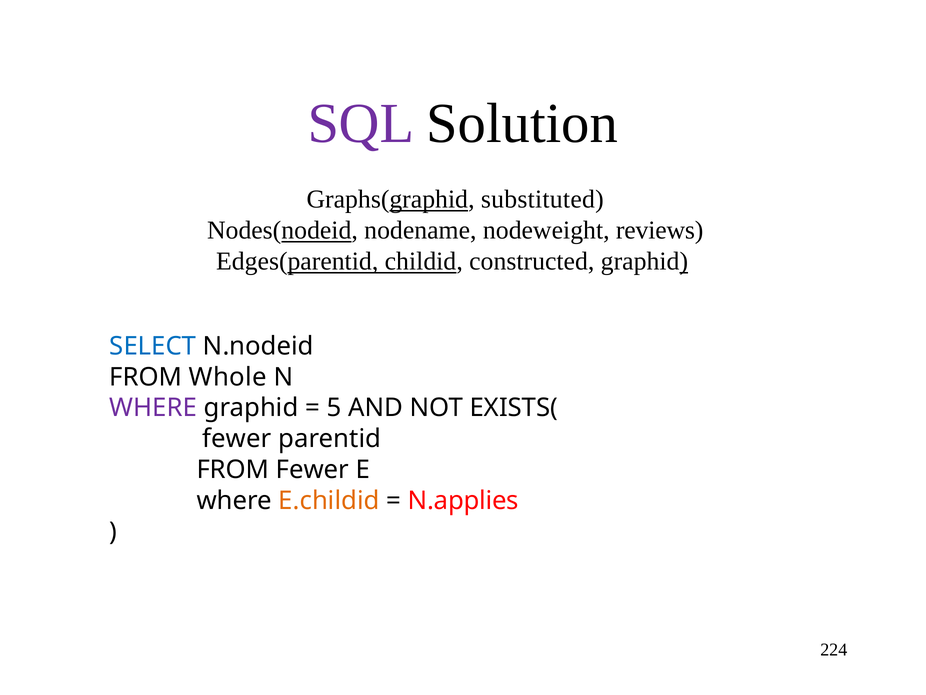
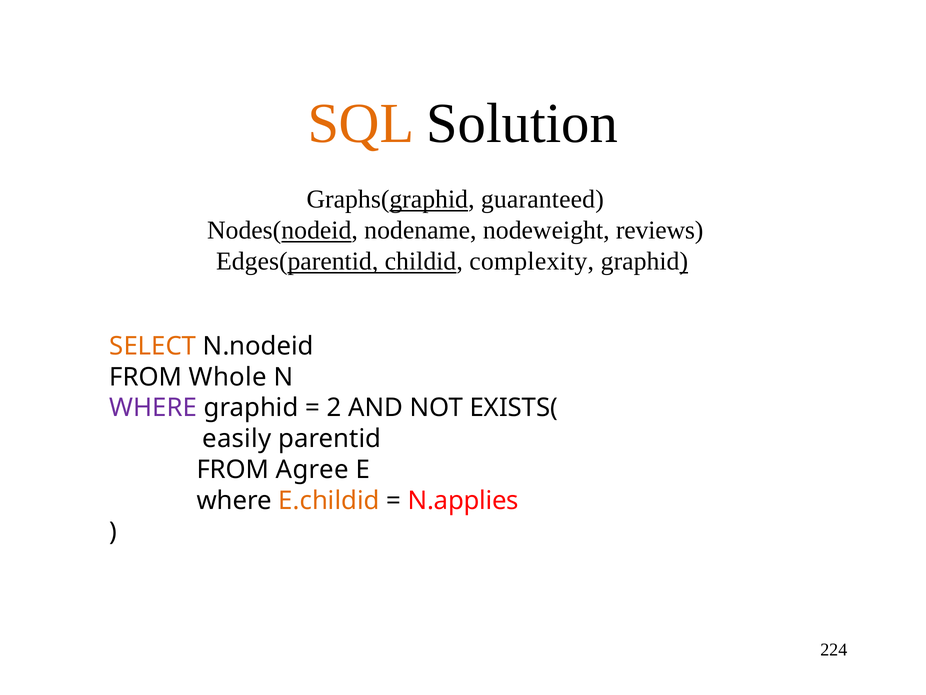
SQL colour: purple -> orange (361, 124)
substituted: substituted -> guaranteed (542, 199)
constructed: constructed -> complexity (532, 261)
SELECT colour: blue -> orange (153, 346)
5: 5 -> 2 (334, 408)
fewer: fewer -> easily (237, 439)
FROM Fewer: Fewer -> Agree (312, 469)
